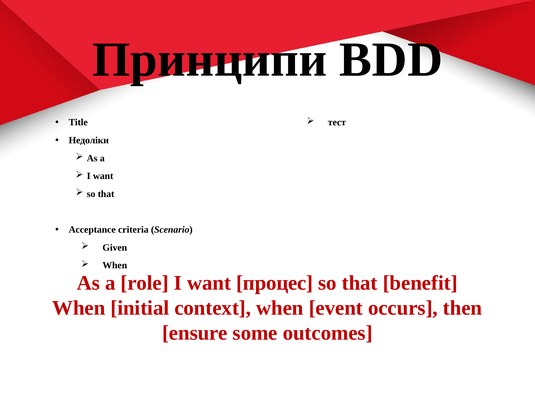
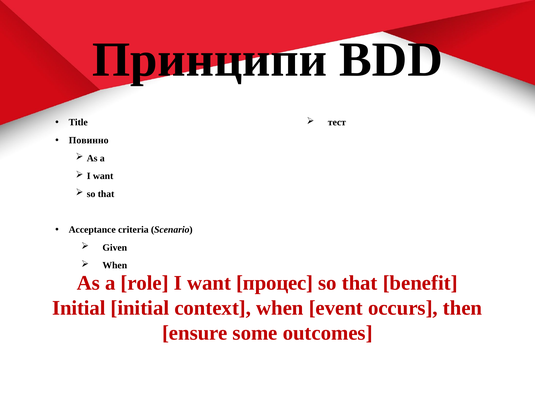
Недоліки: Недоліки -> Повинно (89, 140)
When: When -> Initial (79, 308)
